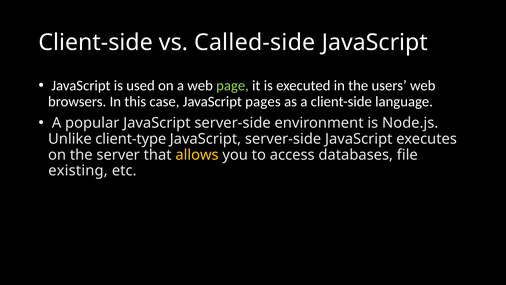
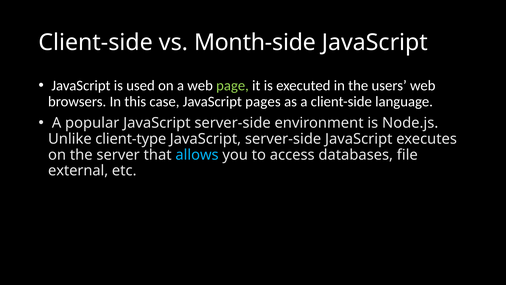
Called-side: Called-side -> Month-side (255, 43)
allows colour: yellow -> light blue (197, 155)
existing: existing -> external (78, 171)
